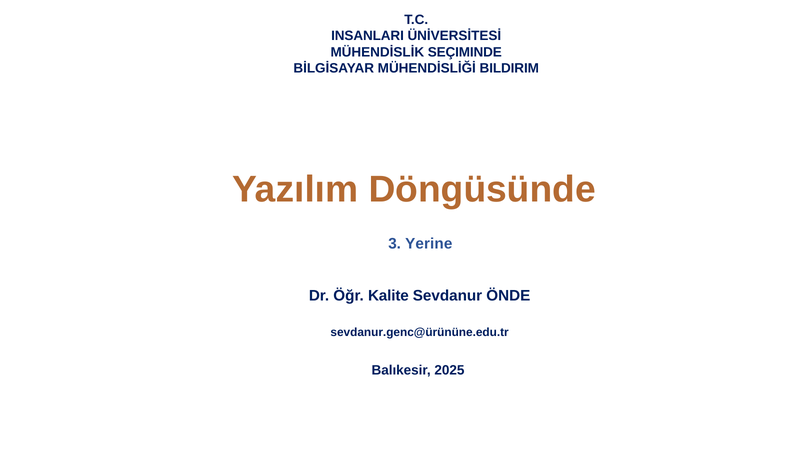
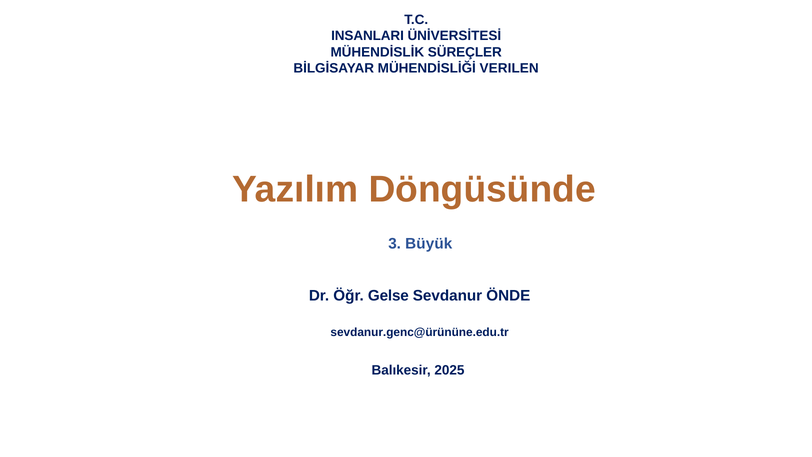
SEÇIMINDE: SEÇIMINDE -> SÜREÇLER (465, 52)
BILDIRIM: BILDIRIM -> VERILEN (509, 68)
Yerine: Yerine -> Büyük (429, 243)
Kalite: Kalite -> Gelse (388, 296)
